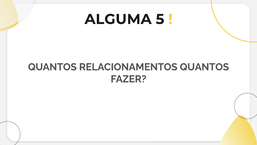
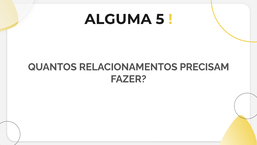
RELACIONAMENTOS QUANTOS: QUANTOS -> PRECISAM (204, 67)
